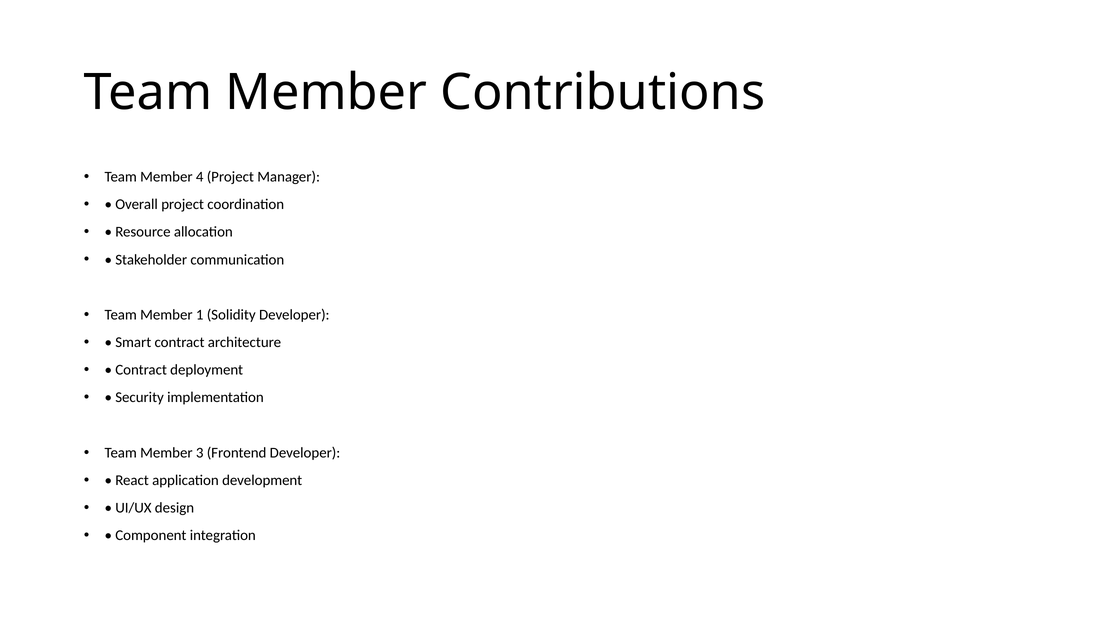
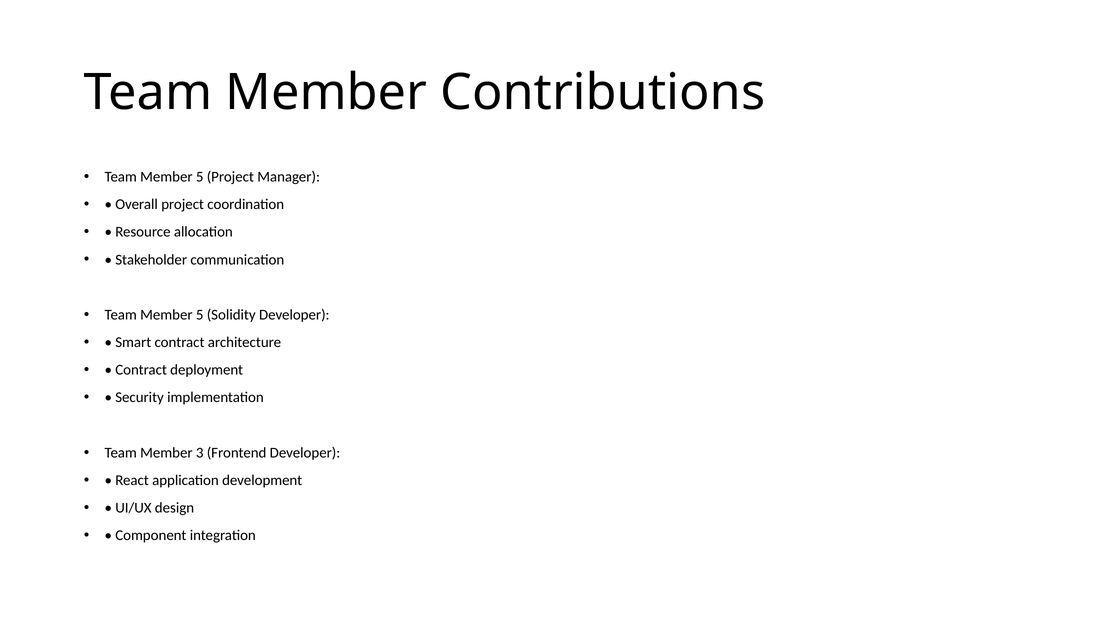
4: 4 -> 5 (200, 177)
1: 1 -> 5 (200, 315)
